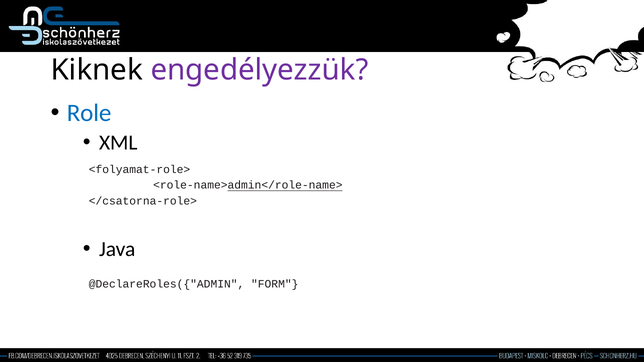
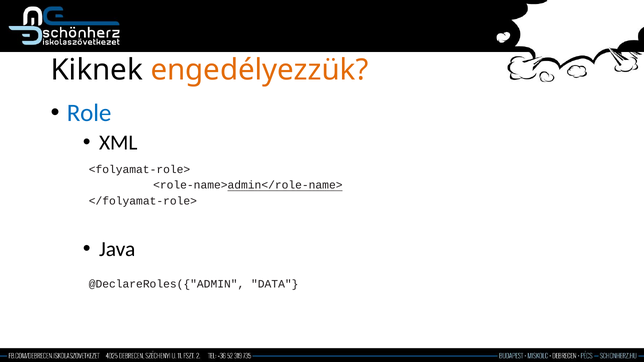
engedélyezzük colour: purple -> orange (259, 70)
</csatorna-role>: </csatorna-role> -> </folyamat-role> (143, 201)
FORM: FORM -> DATA (275, 284)
